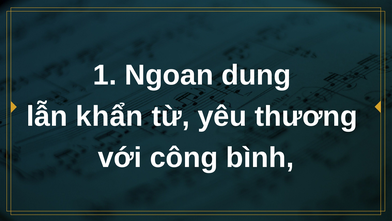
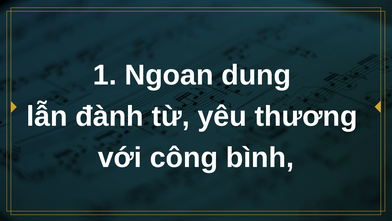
khẩn: khẩn -> đành (110, 116)
